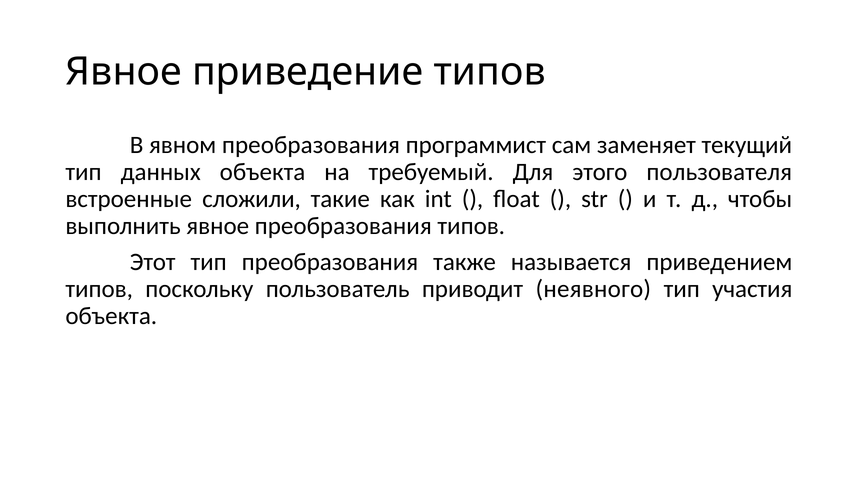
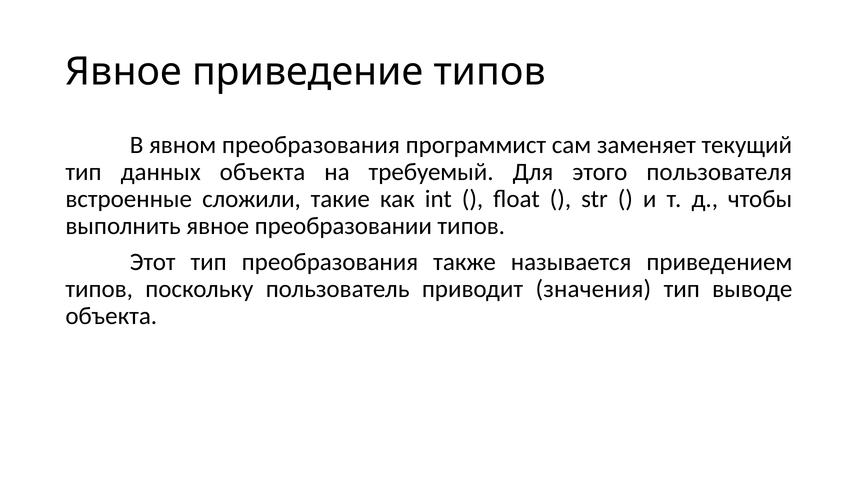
явное преобразования: преобразования -> преобразовании (343, 226)
неявного: неявного -> значения (593, 289)
участия: участия -> выводе (752, 289)
